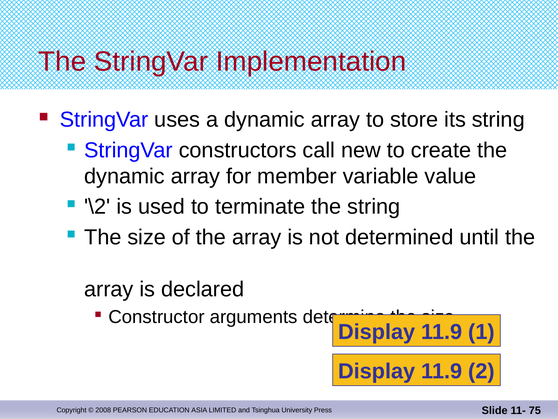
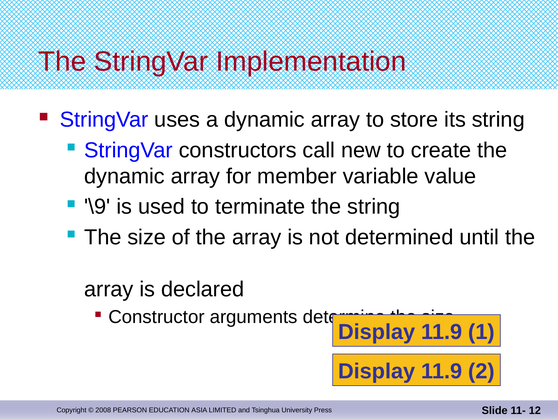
\2: \2 -> \9 (97, 207)
75: 75 -> 12 (535, 410)
